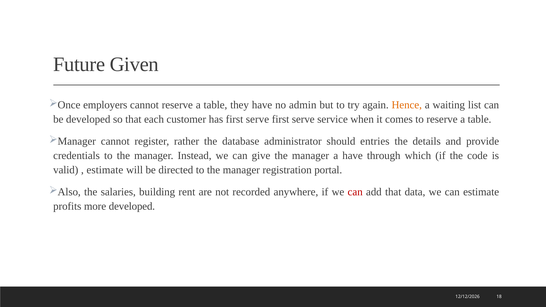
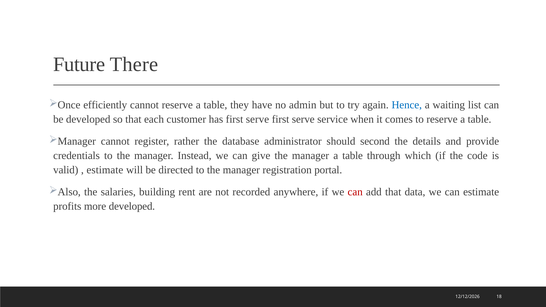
Given: Given -> There (134, 65)
employers: employers -> efficiently (105, 105)
Hence colour: orange -> blue (407, 105)
entries: entries -> second (375, 141)
manager a have: have -> table (353, 156)
